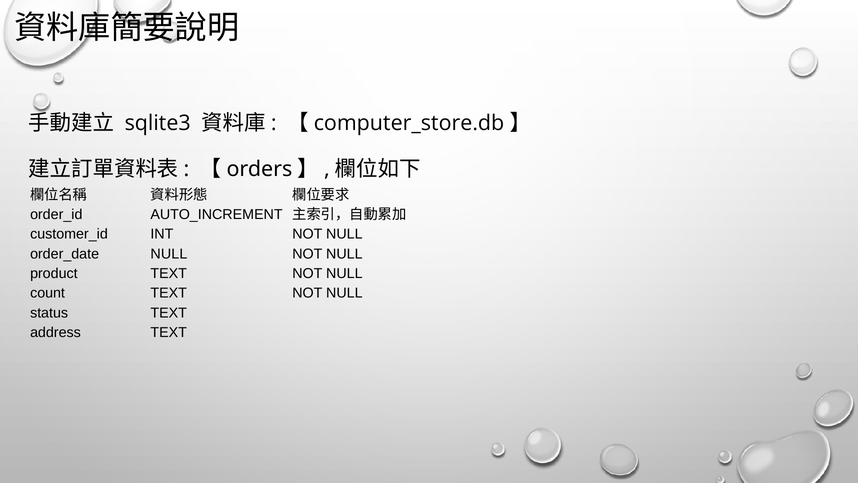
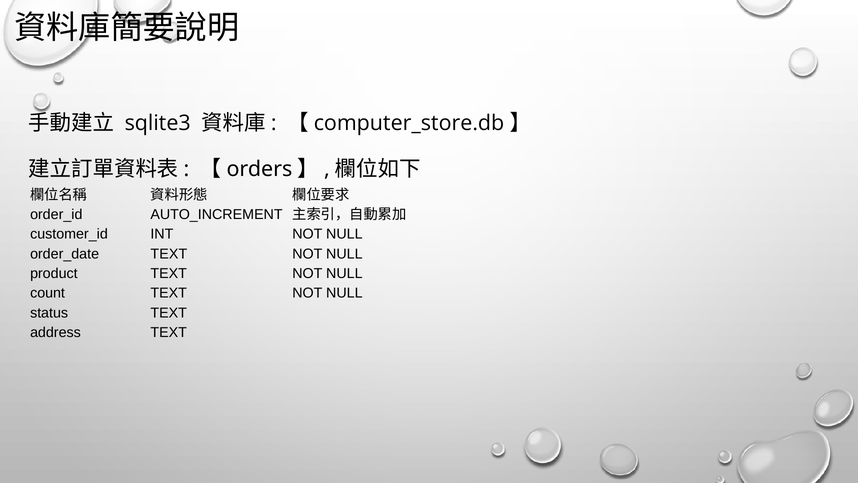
NULL: NULL -> TEXT (169, 254)
